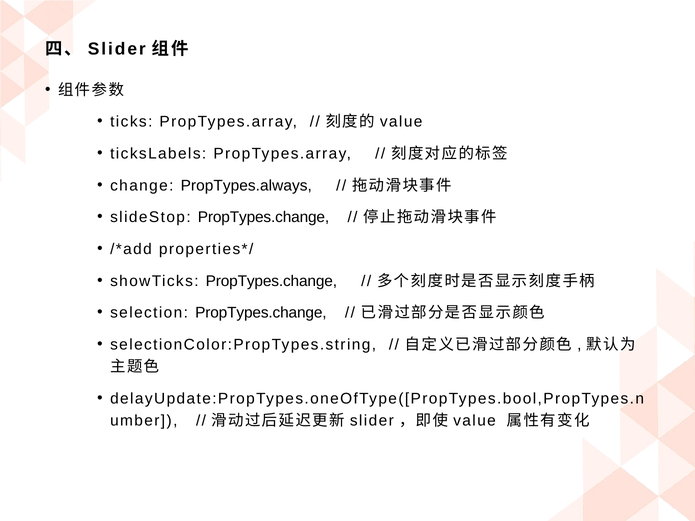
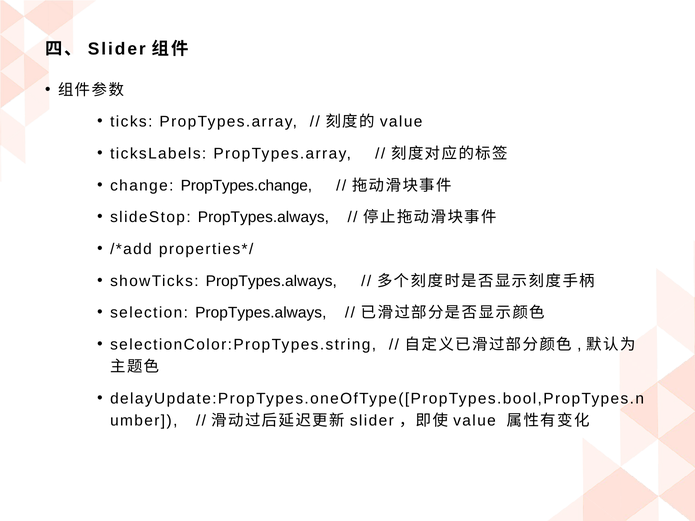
PropTypes.always: PropTypes.always -> PropTypes.change (246, 186)
slideStop PropTypes.change: PropTypes.change -> PropTypes.always (263, 217)
showTicks PropTypes.change: PropTypes.change -> PropTypes.always (271, 281)
selection PropTypes.change: PropTypes.change -> PropTypes.always (261, 313)
